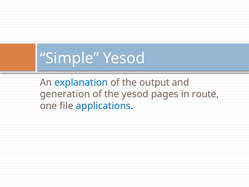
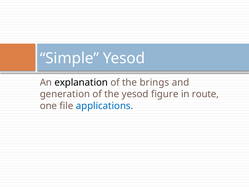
explanation colour: blue -> black (81, 82)
output: output -> brings (154, 82)
pages: pages -> figure (165, 94)
